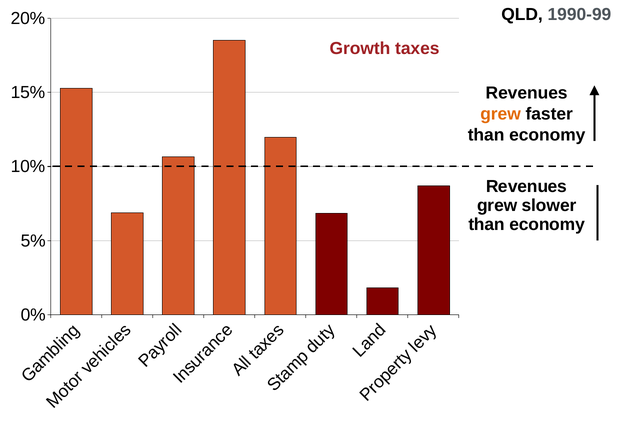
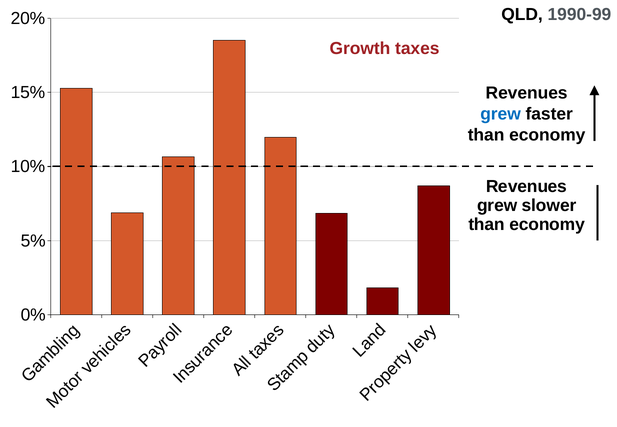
grew colour: orange -> blue (501, 114)
